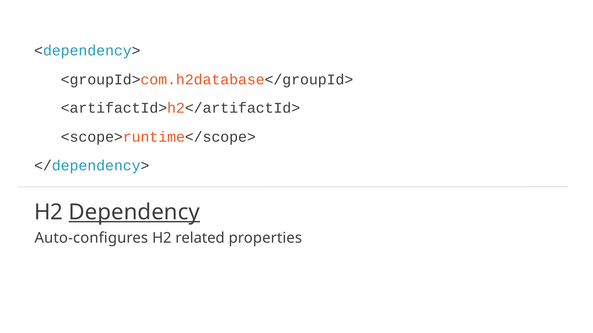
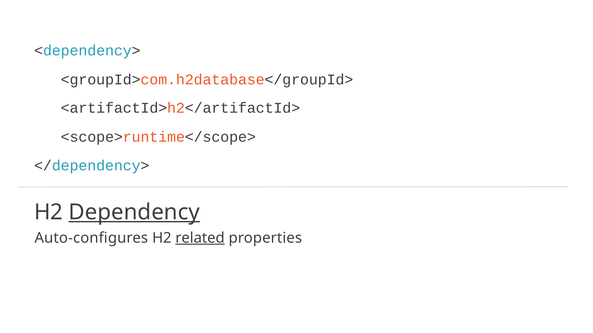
related underline: none -> present (200, 238)
